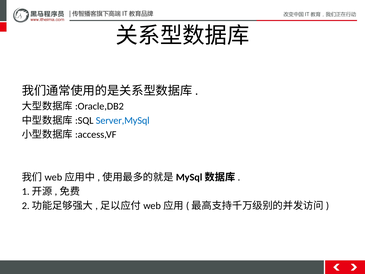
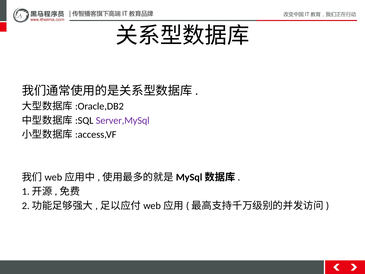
Server,MySql colour: blue -> purple (123, 120)
